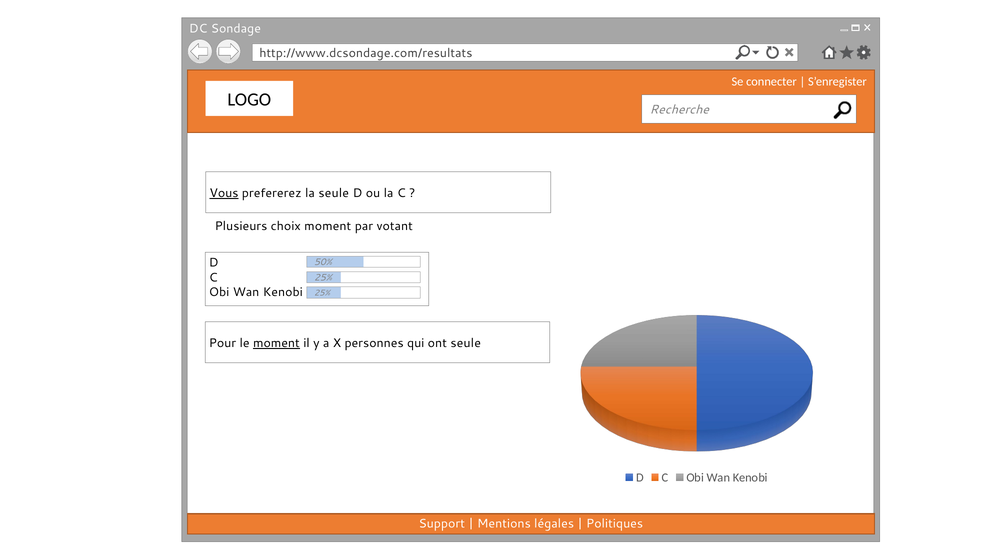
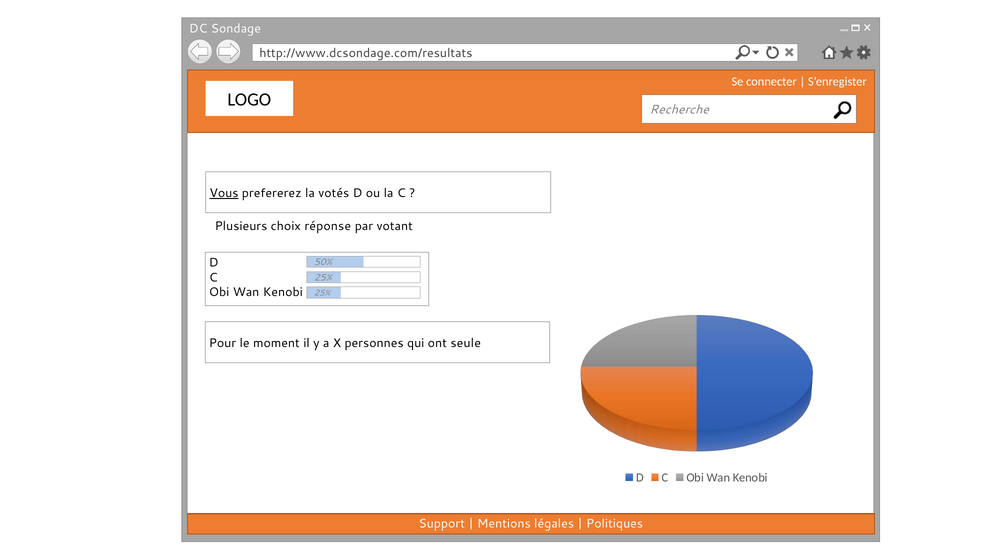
la seule: seule -> votés (334, 193)
choix moment: moment -> réponse (328, 226)
moment underline: present -> none (276, 343)
